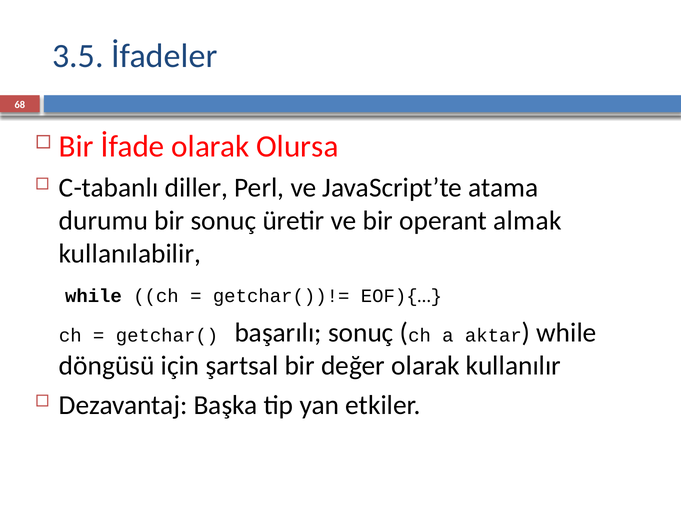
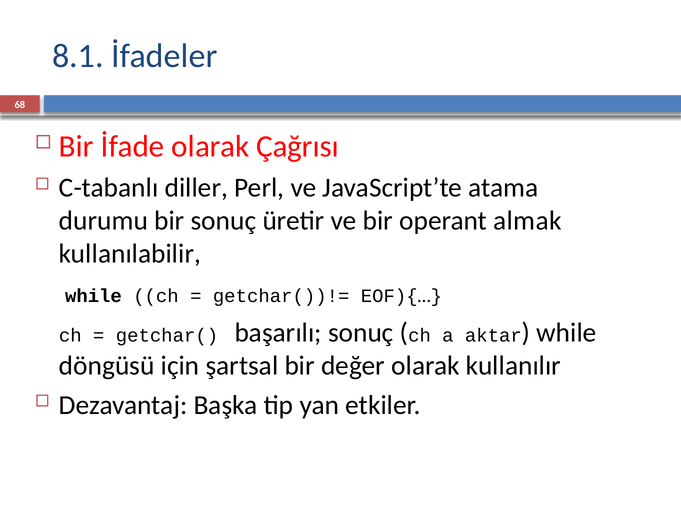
3.5: 3.5 -> 8.1 (78, 56)
Olursa: Olursa -> Çağrısı (297, 147)
